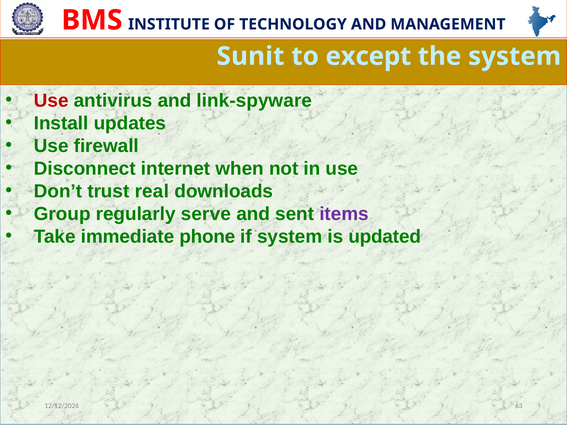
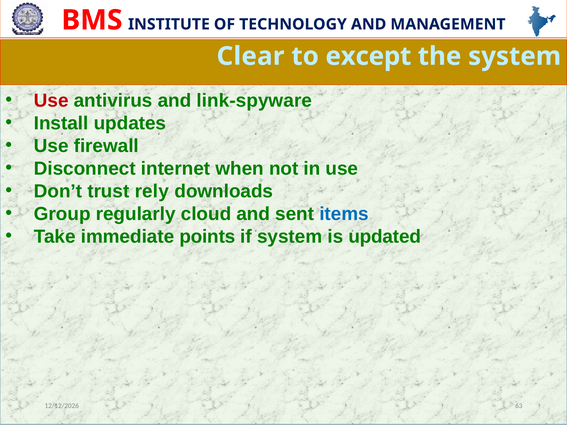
Sunit: Sunit -> Clear (251, 56)
real: real -> rely (152, 191)
serve: serve -> cloud (206, 214)
items colour: purple -> blue (344, 214)
phone: phone -> points (207, 237)
